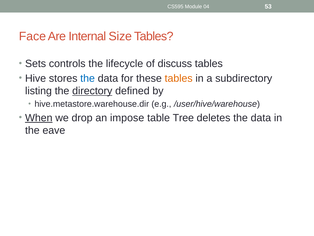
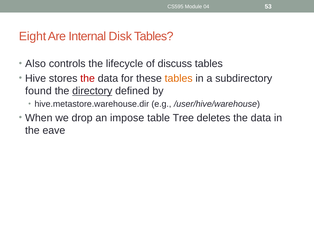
Face: Face -> Eight (32, 36)
Size: Size -> Disk (120, 36)
Sets: Sets -> Also (36, 64)
the colour: blue -> red (88, 78)
listing: listing -> found (38, 91)
When underline: present -> none (39, 118)
